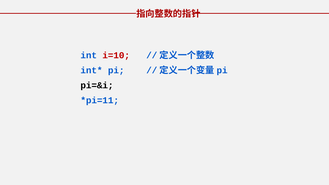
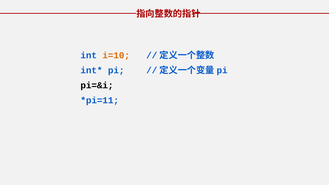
i=10 colour: red -> orange (116, 55)
